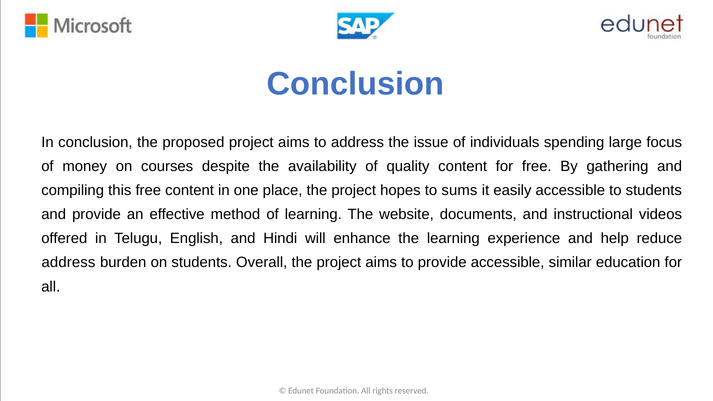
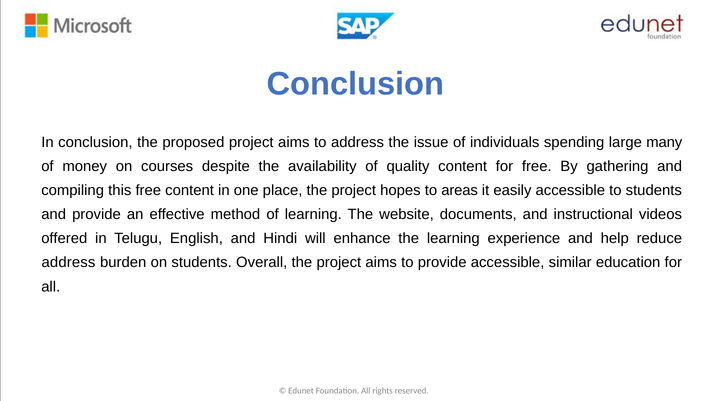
focus: focus -> many (664, 142)
sums: sums -> areas (460, 190)
